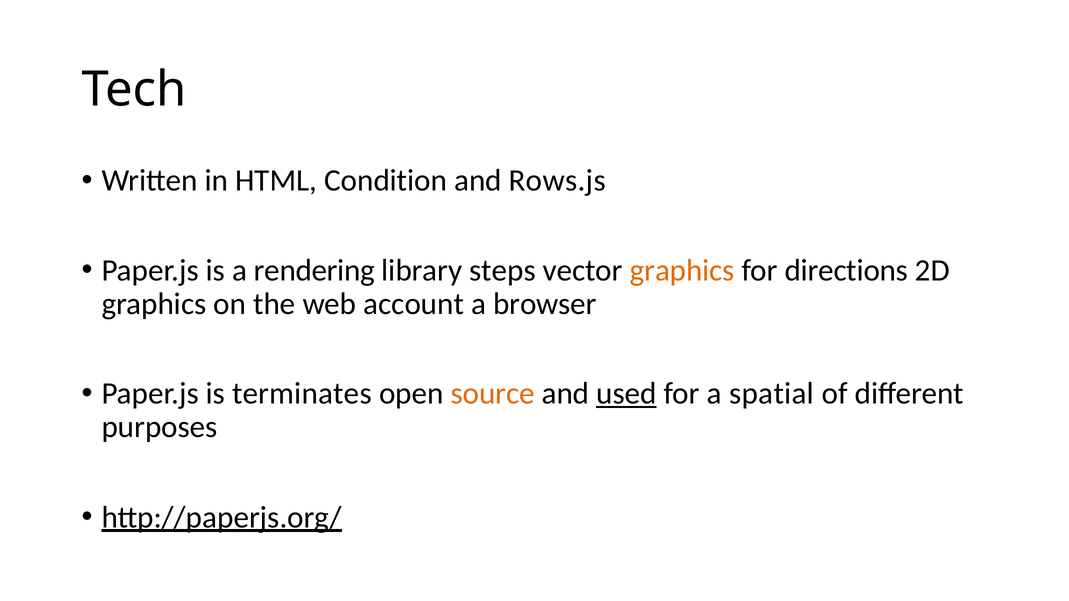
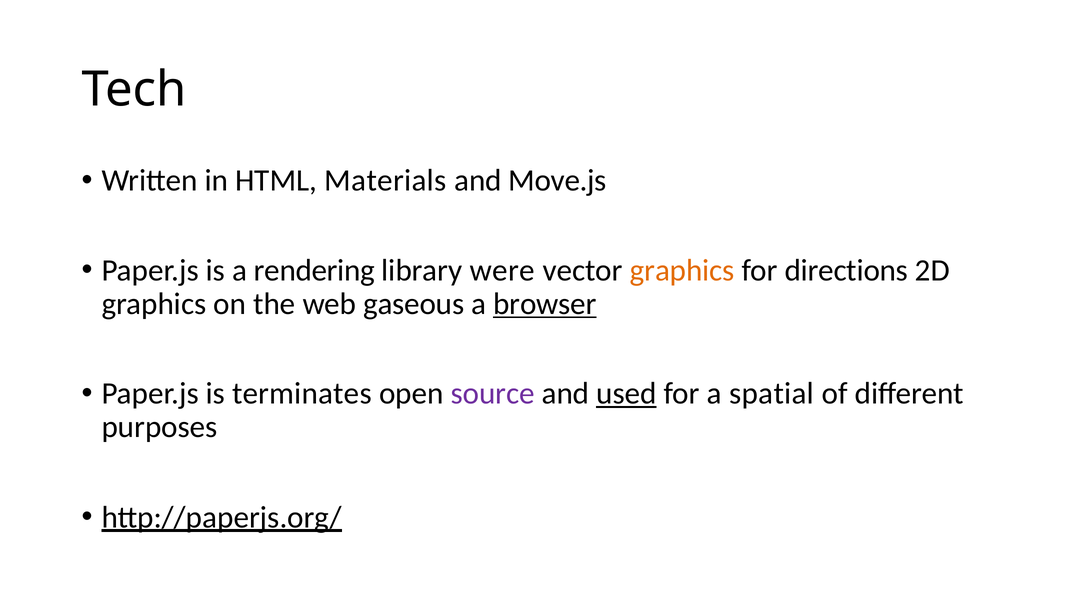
Condition: Condition -> Materials (385, 181)
Rows.js: Rows.js -> Move.js (557, 181)
steps: steps -> were (502, 270)
account: account -> gaseous (414, 304)
browser underline: none -> present (545, 304)
source colour: orange -> purple (493, 394)
